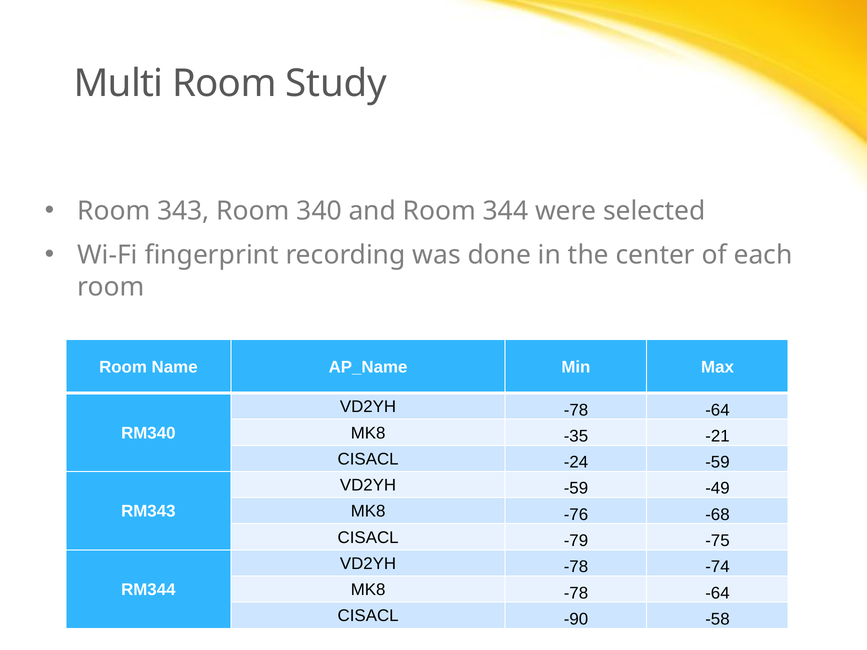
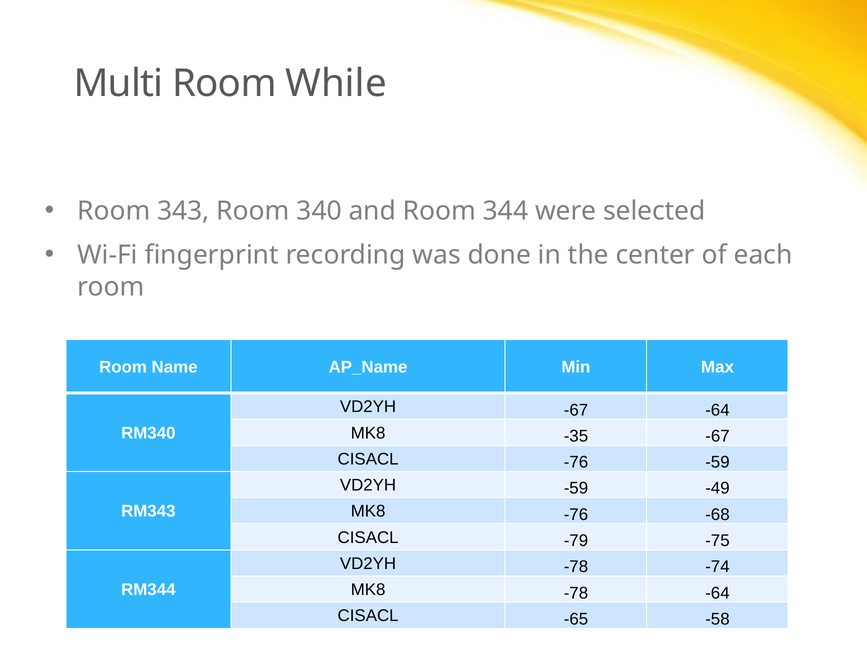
Study: Study -> While (336, 84)
-78: -78 -> -67 (576, 410)
-35 -21: -21 -> -67 (717, 436)
CISACL -24: -24 -> -76 (576, 462)
-90: -90 -> -65 (576, 619)
